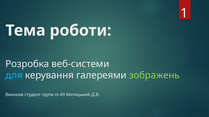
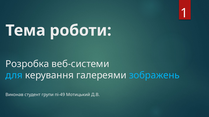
зображень colour: light green -> light blue (154, 76)
